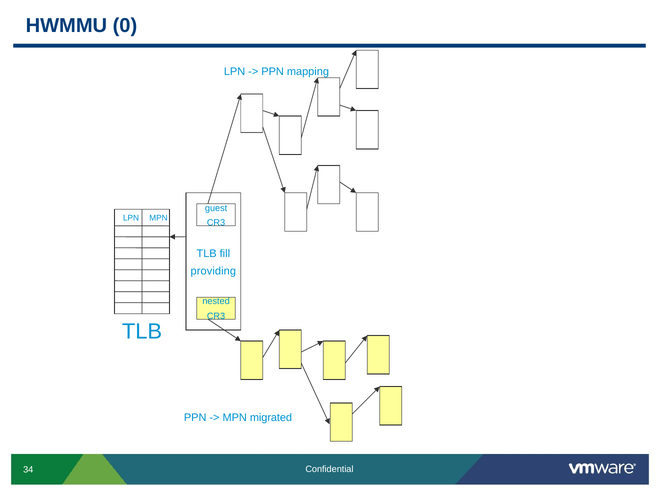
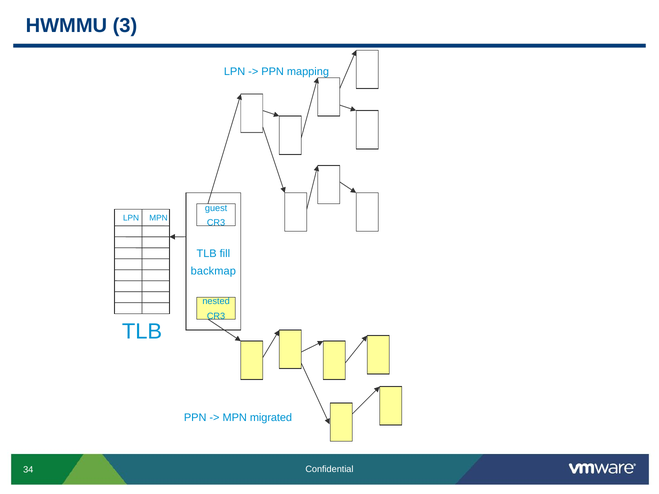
0: 0 -> 3 (125, 26)
providing: providing -> backmap (213, 271)
